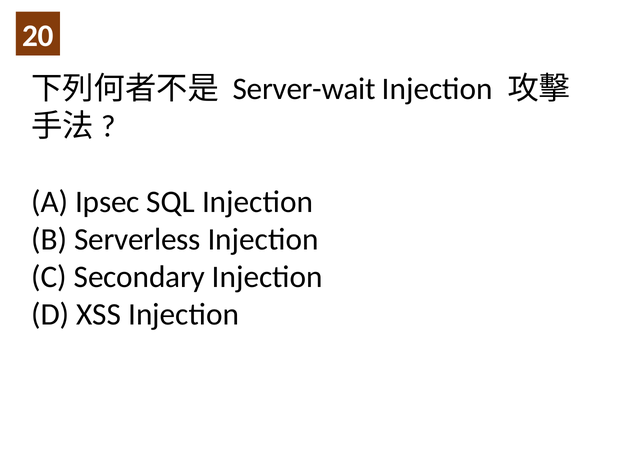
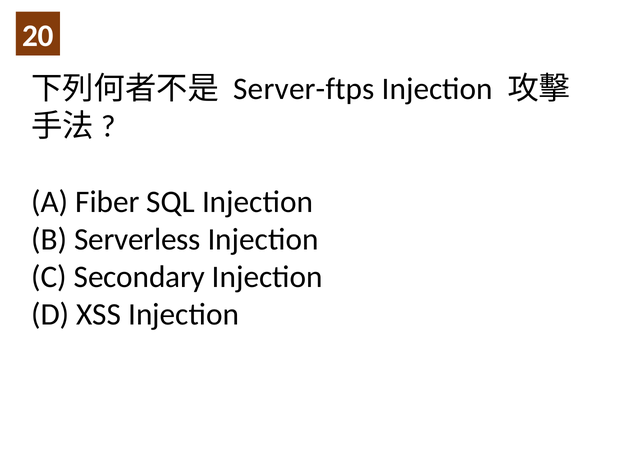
Server-wait: Server-wait -> Server-ftps (304, 89)
Ipsec: Ipsec -> Fiber (107, 202)
